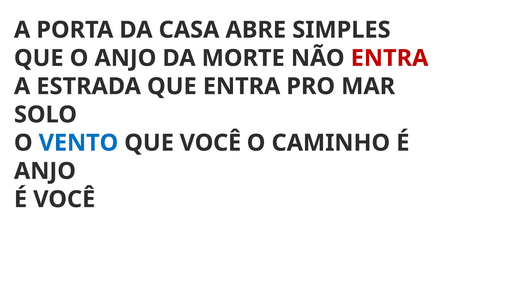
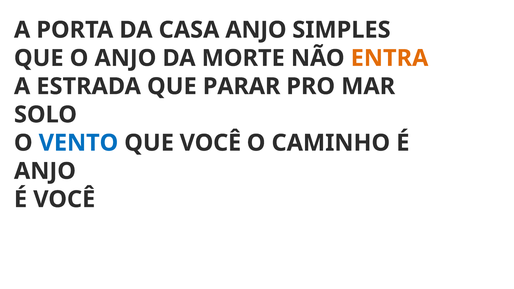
CASA ABRE: ABRE -> ANJO (256, 30)
ENTRA colour: red -> orange (390, 58)
QUE ENTRA: ENTRA -> PARAR (242, 86)
